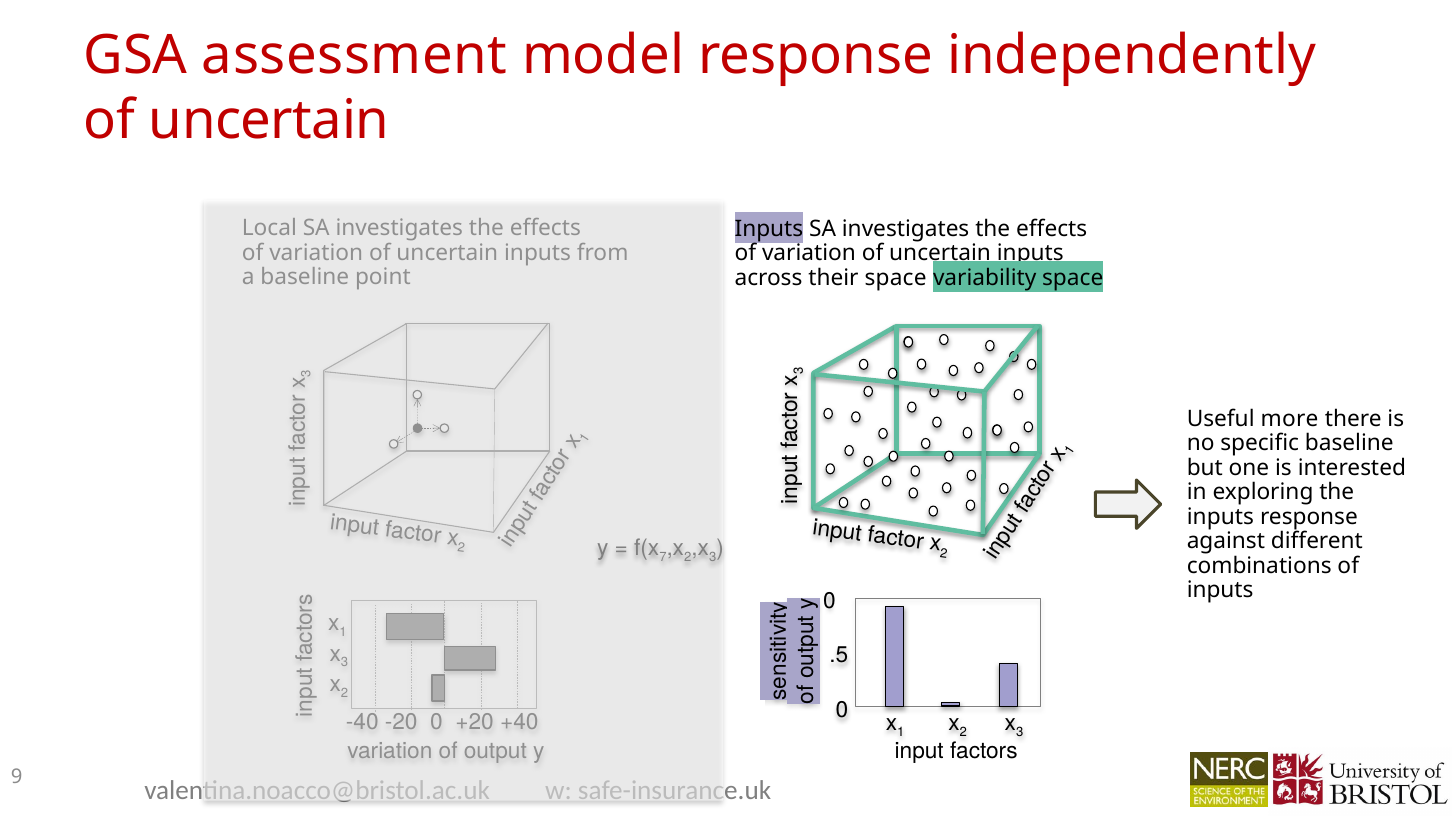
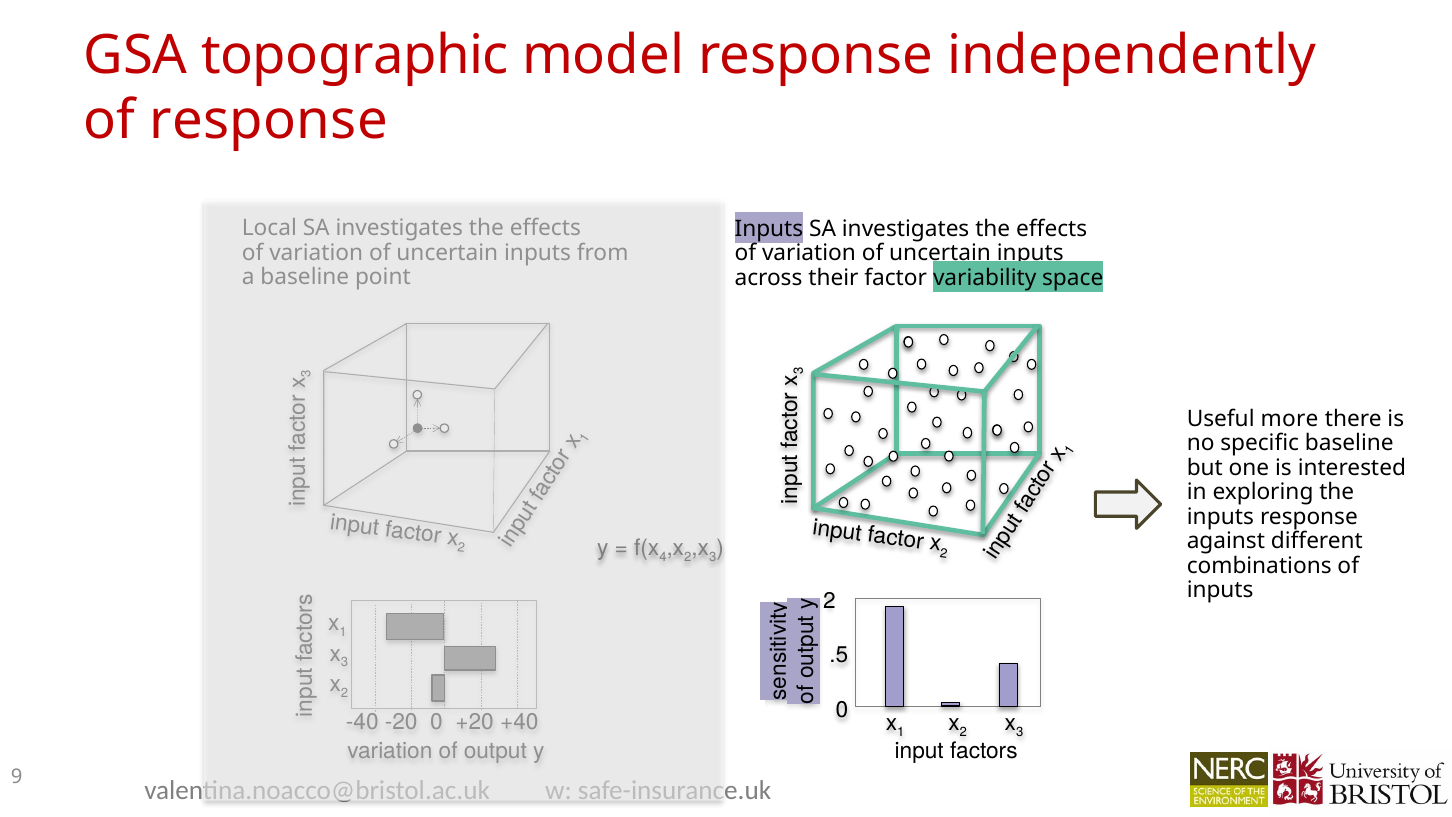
assessment: assessment -> topographic (355, 56)
uncertain: uncertain -> response (269, 121)
their space: space -> factor (896, 277)
7: 7 -> 4 (663, 557)
0: 0 -> 2 (829, 601)
